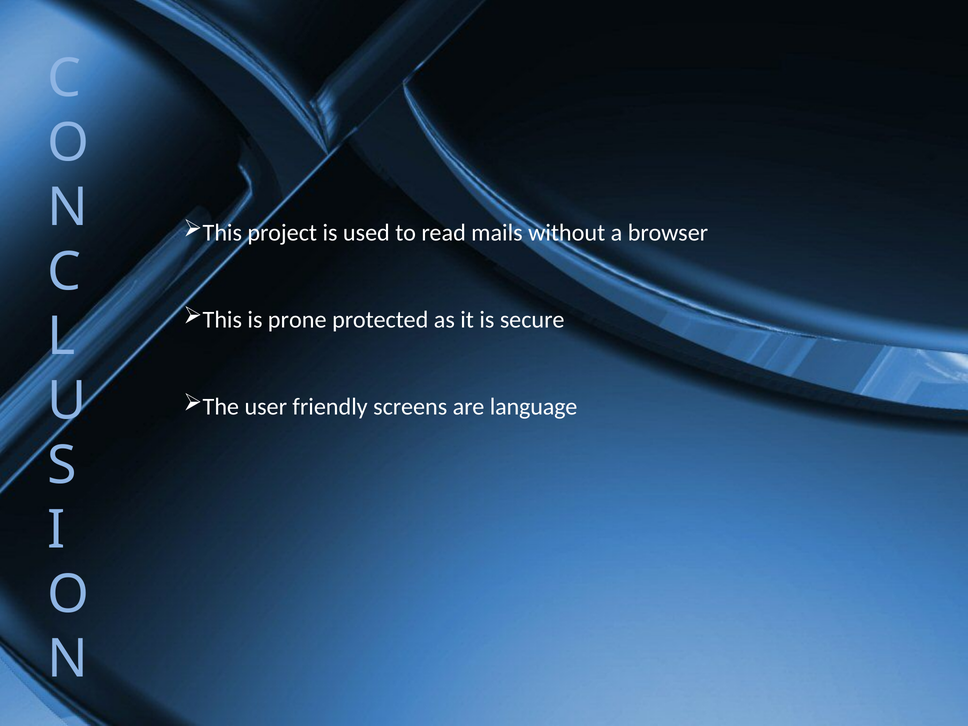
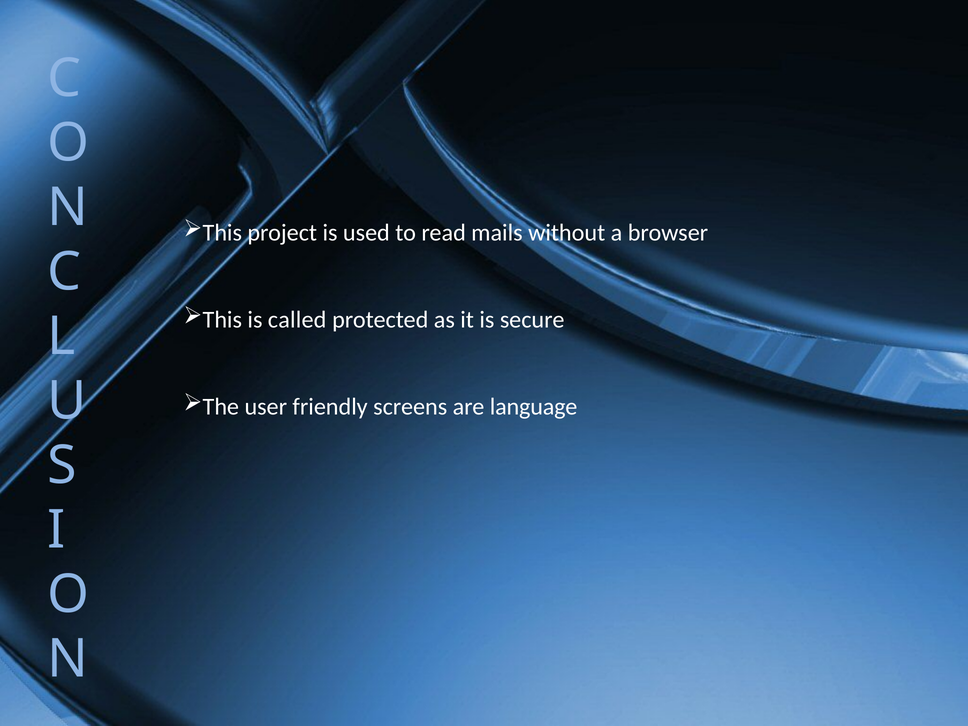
prone: prone -> called (297, 320)
